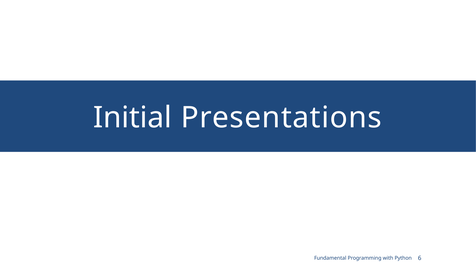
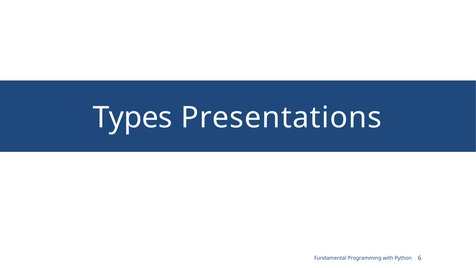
Initial: Initial -> Types (133, 118)
